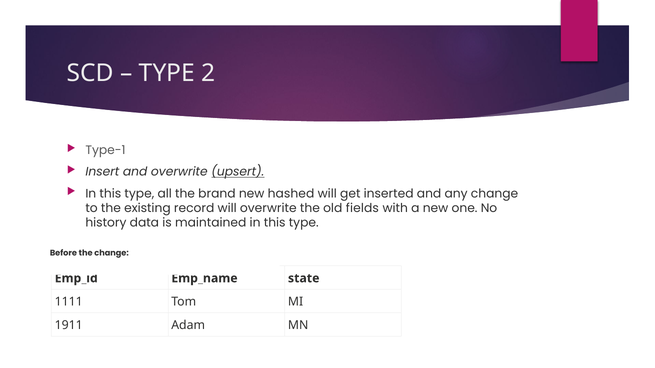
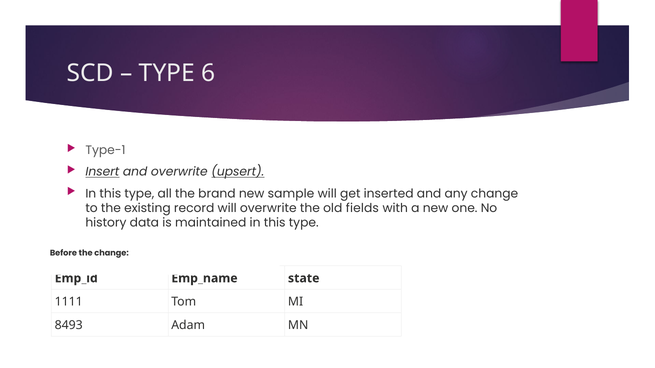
2: 2 -> 6 (208, 73)
Insert underline: none -> present (102, 172)
hashed: hashed -> sample (291, 194)
1911: 1911 -> 8493 (69, 326)
